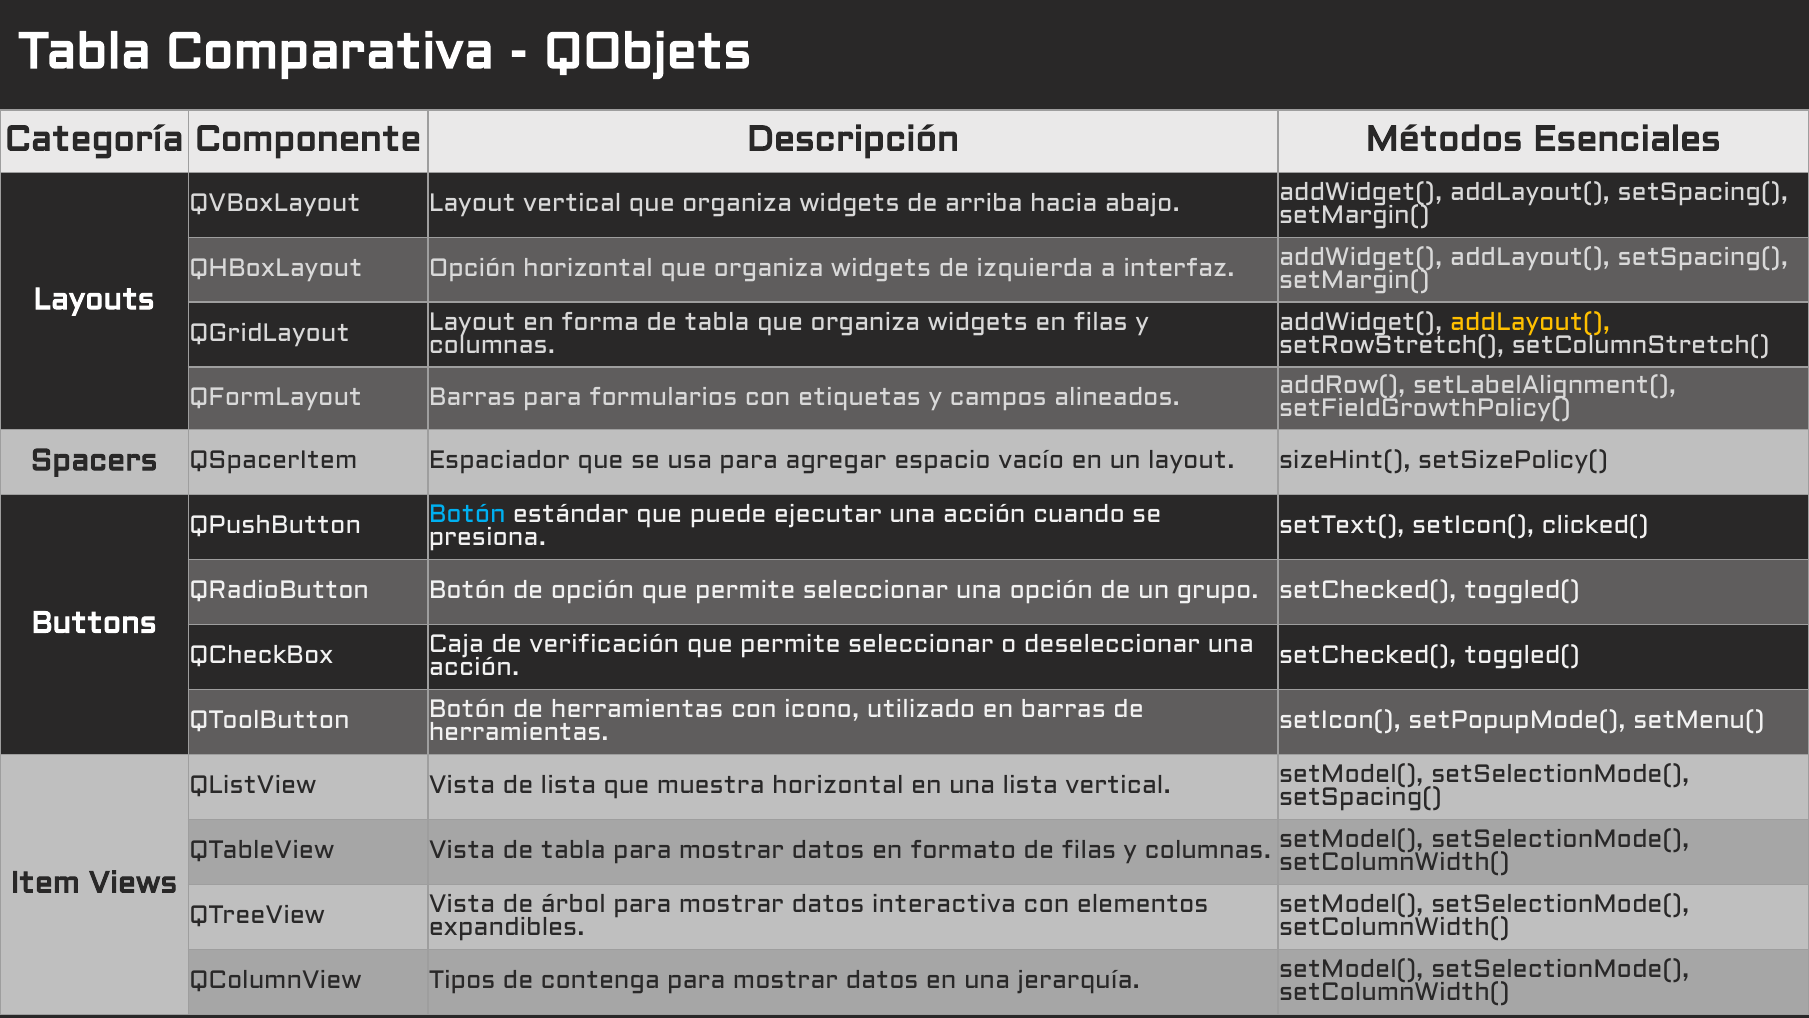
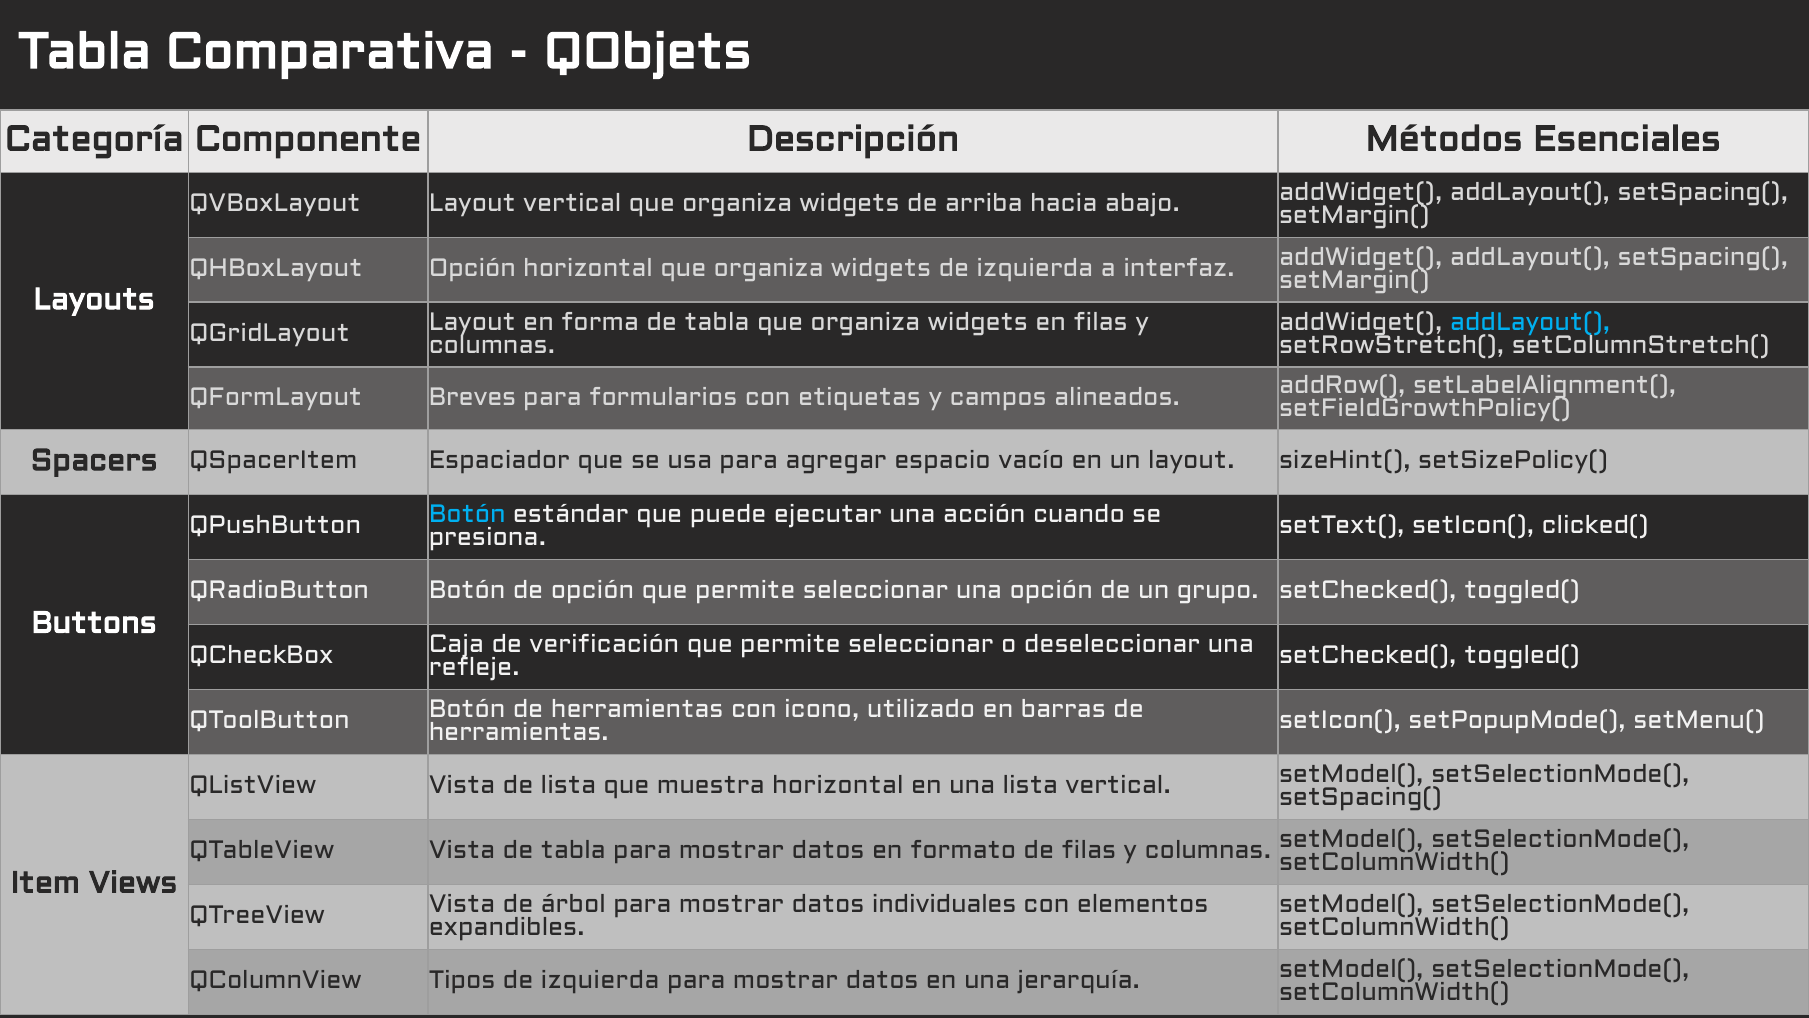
addLayout( colour: yellow -> light blue (1530, 322)
QFormLayout Barras: Barras -> Breves (472, 397)
acción: acción -> refleje (474, 667)
interactiva: interactiva -> individuales (944, 903)
contenga: contenga -> izquierda (600, 980)
